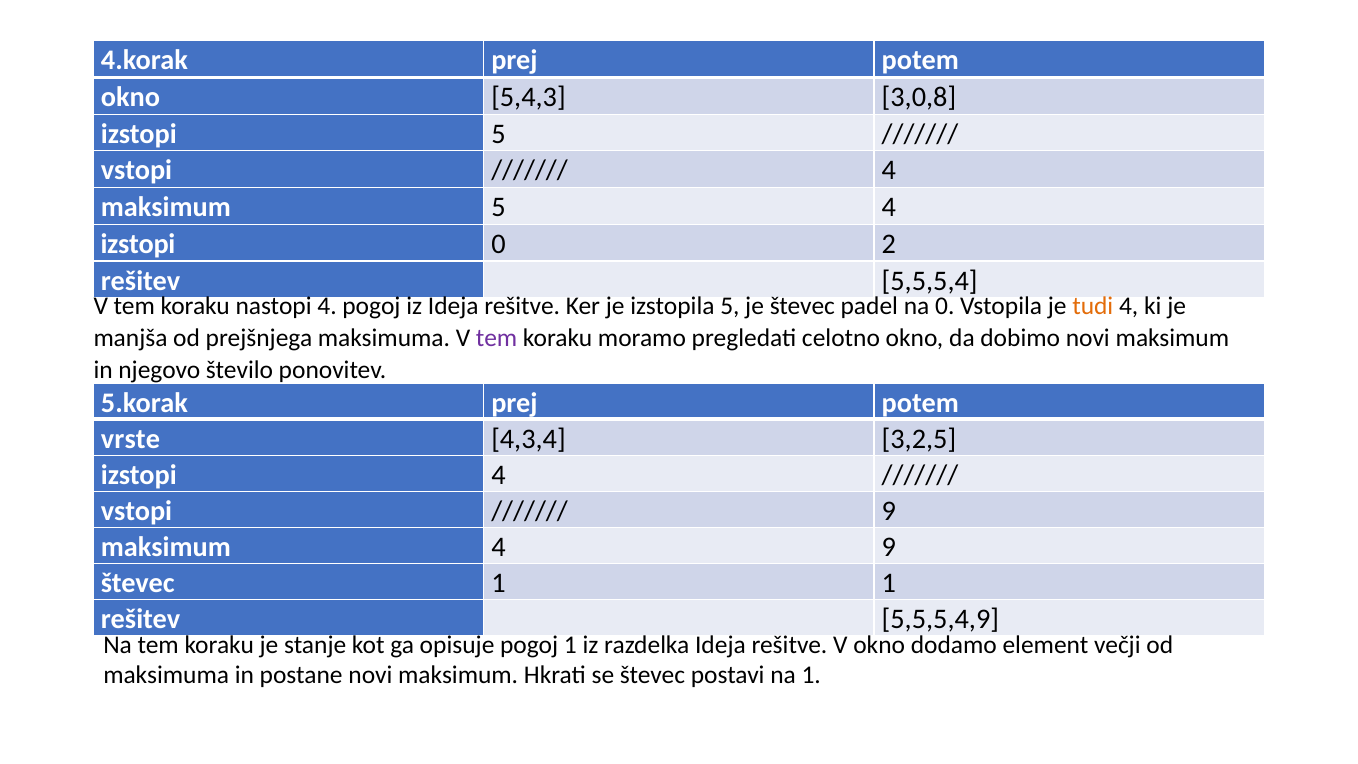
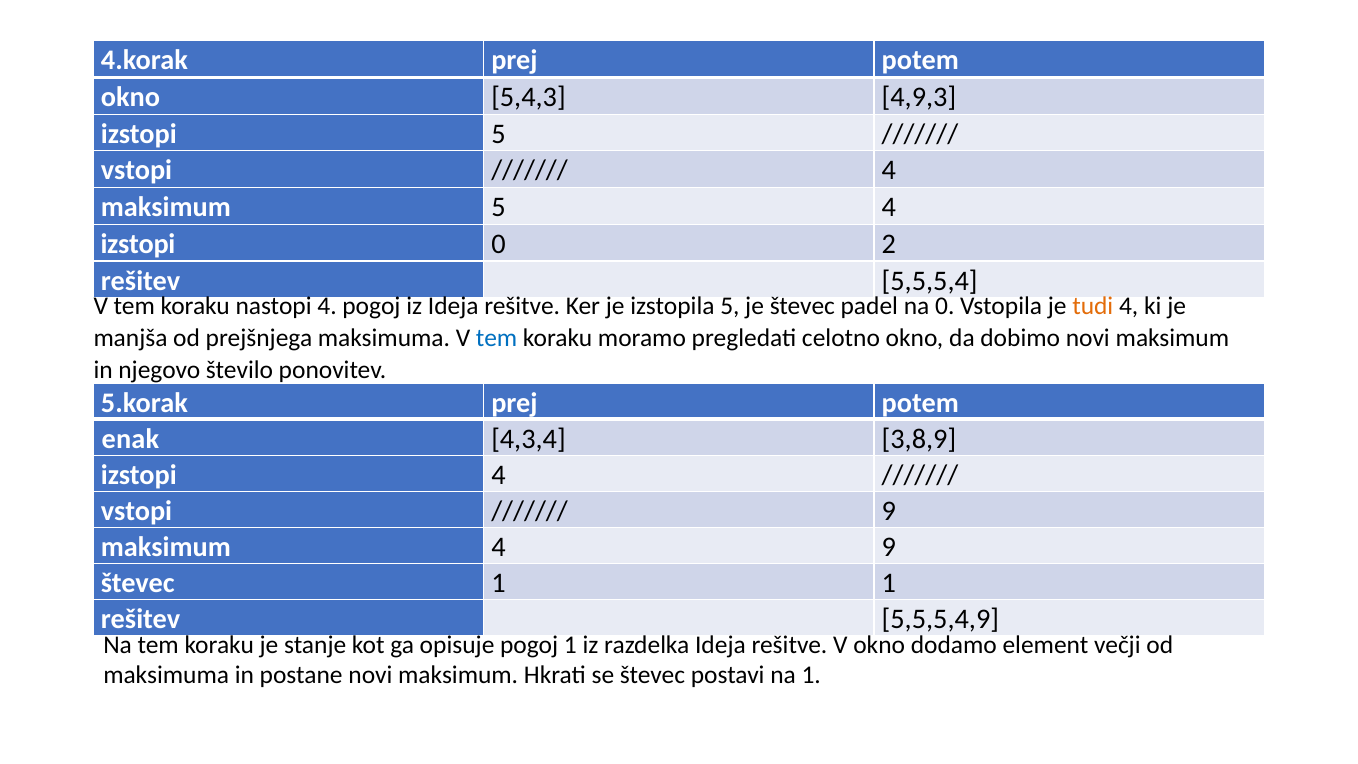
3,0,8: 3,0,8 -> 4,9,3 (919, 97)
tem colour: purple -> blue (497, 338)
vrste: vrste -> enak (130, 439)
3,2,5: 3,2,5 -> 3,8,9 (919, 439)
